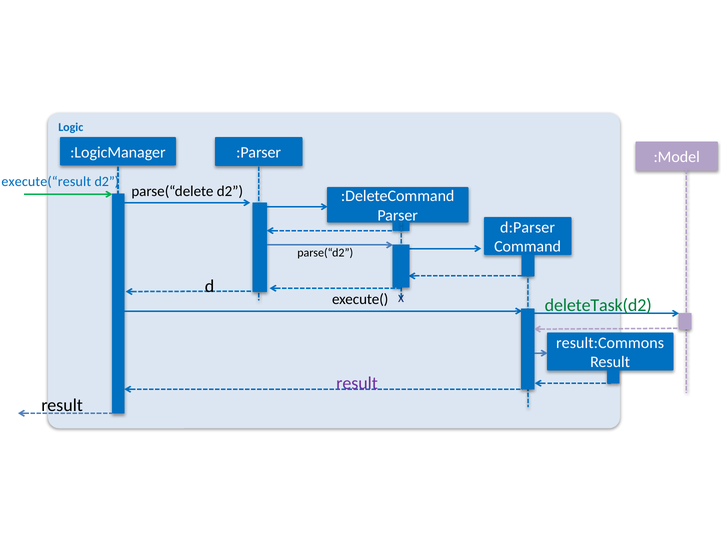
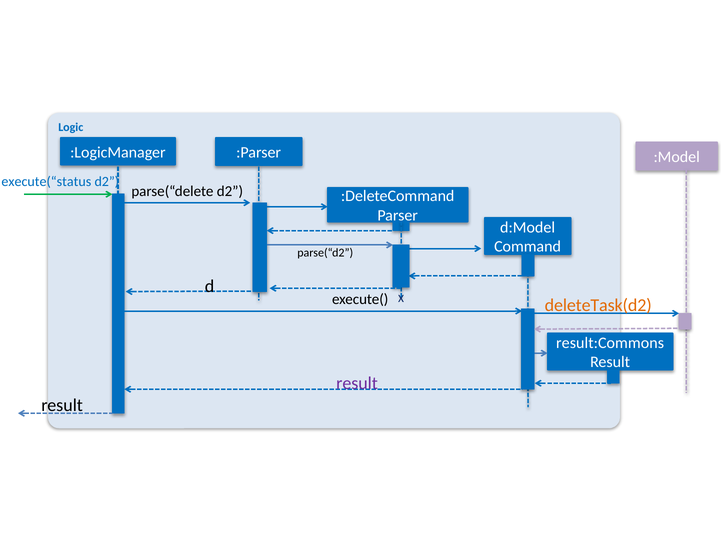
execute(“result: execute(“result -> execute(“status (46, 182)
d:Parser: d:Parser -> d:Model (528, 227)
deleteTask(d2 colour: green -> orange (598, 305)
